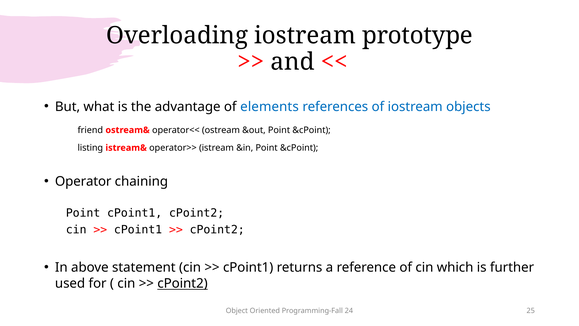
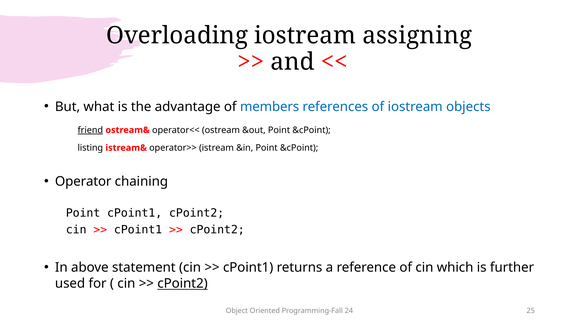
prototype: prototype -> assigning (417, 36)
elements: elements -> members (270, 107)
friend underline: none -> present (90, 130)
